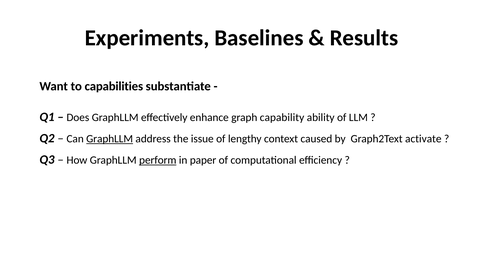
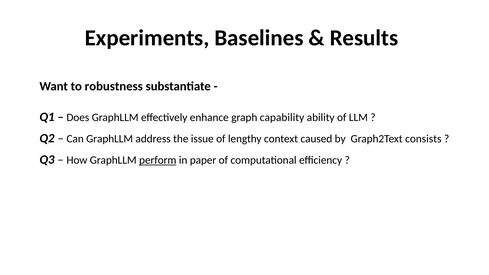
capabilities: capabilities -> robustness (114, 86)
GraphLLM underline: present -> none (110, 139)
activate: activate -> consists (423, 139)
